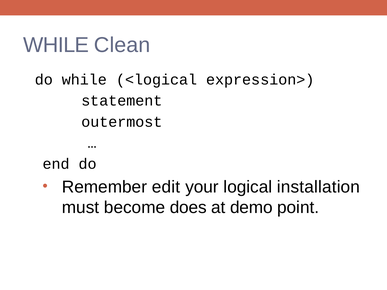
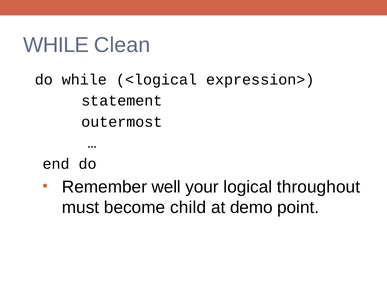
edit: edit -> well (166, 187)
installation: installation -> throughout (319, 187)
does: does -> child (188, 208)
